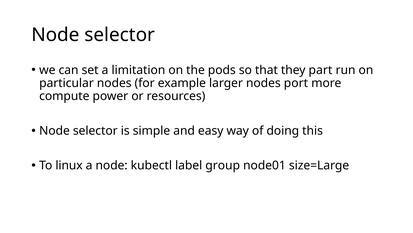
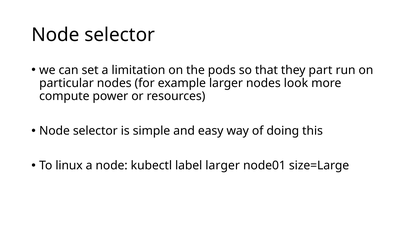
port: port -> look (296, 83)
label group: group -> larger (223, 165)
